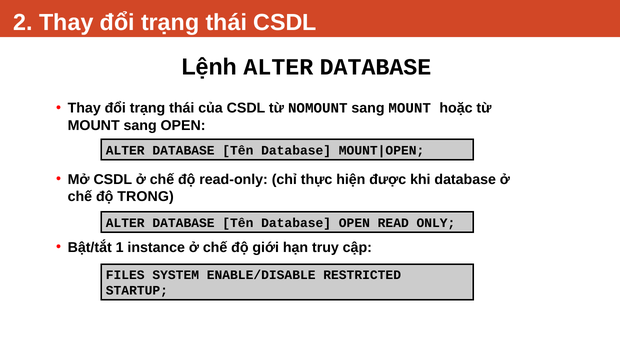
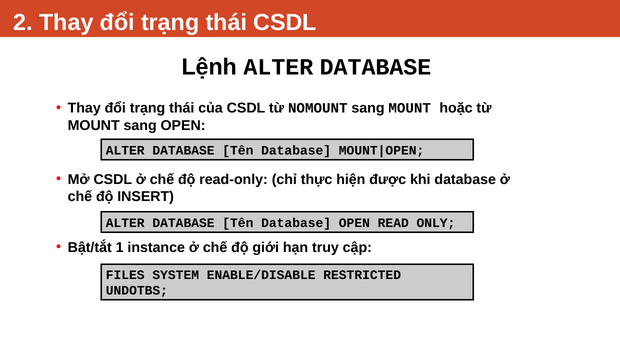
TRONG: TRONG -> INSERT (146, 196)
STARTUP: STARTUP -> UNDOTBS (137, 290)
